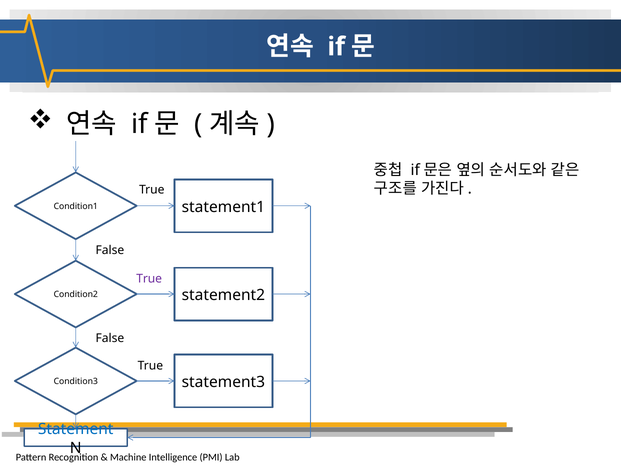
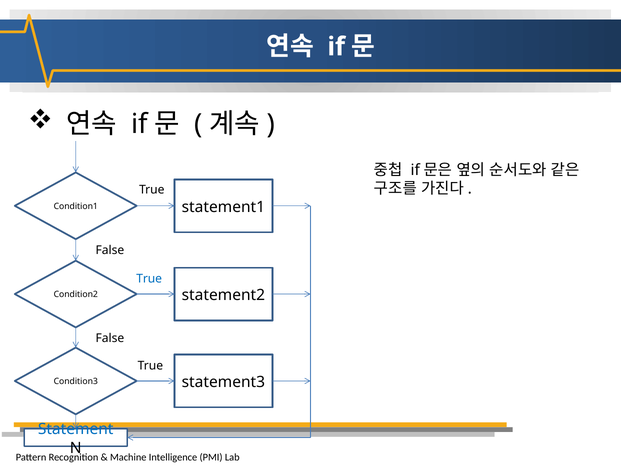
True colour: purple -> blue (149, 279)
